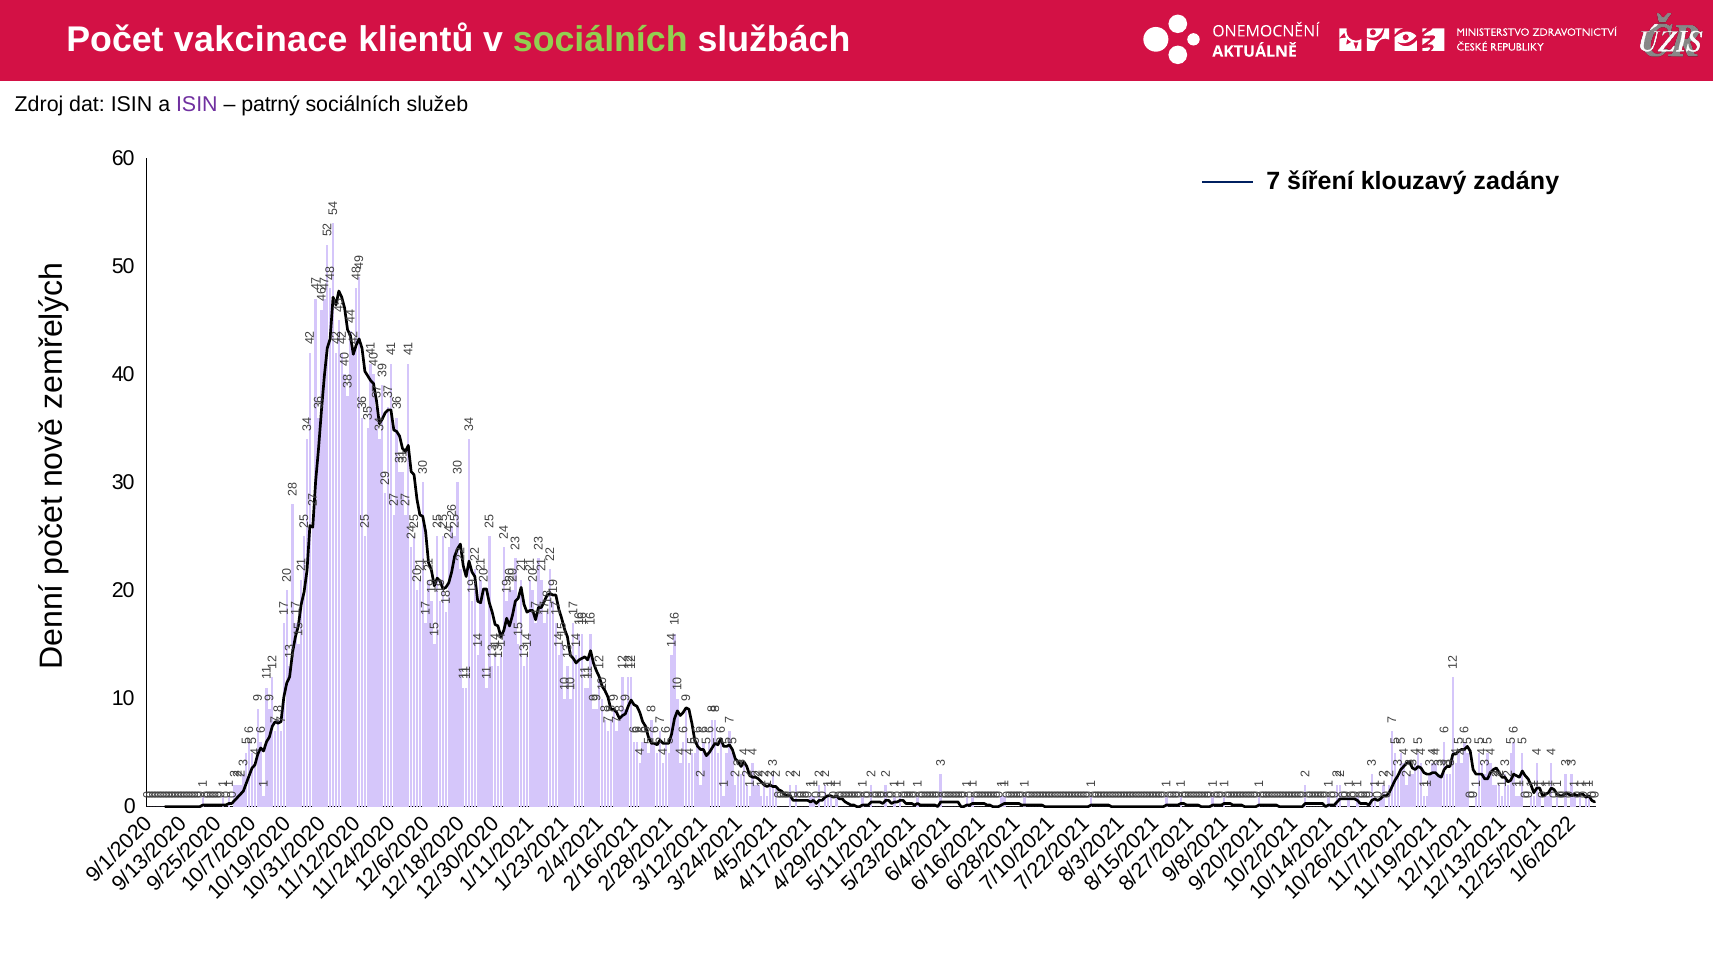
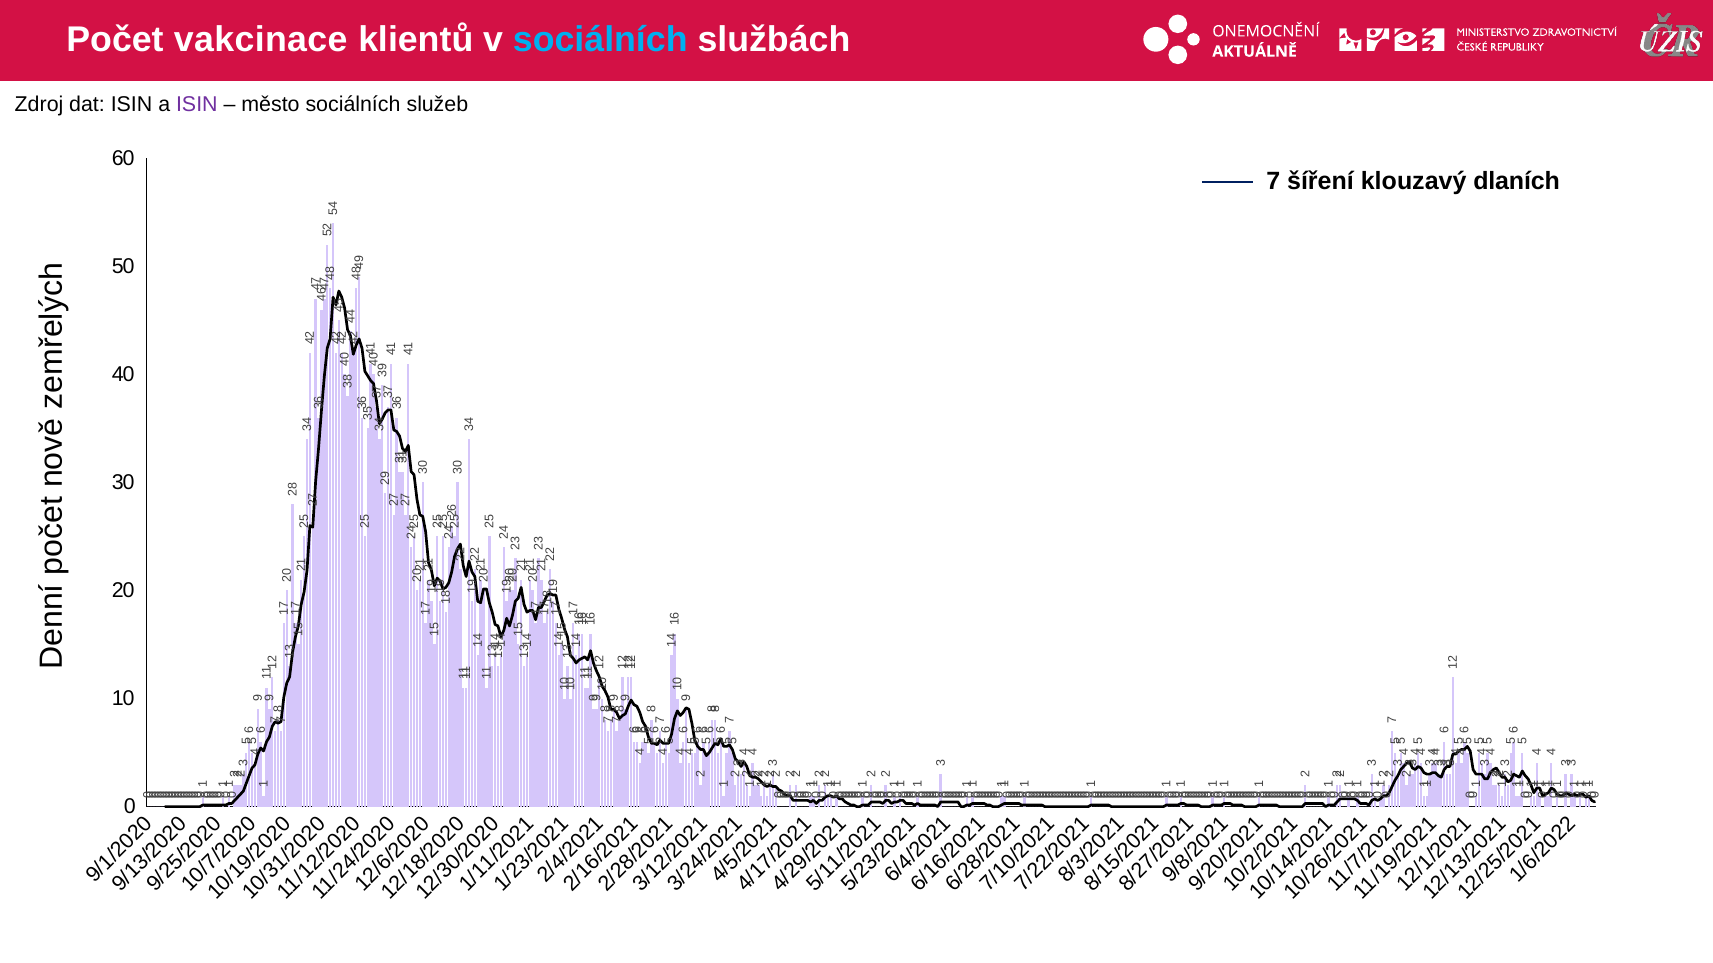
sociálních colour: light green -> light blue (600, 40)
patrný: patrný -> město (270, 105)
zadány: zadány -> dlaních (1517, 181)
